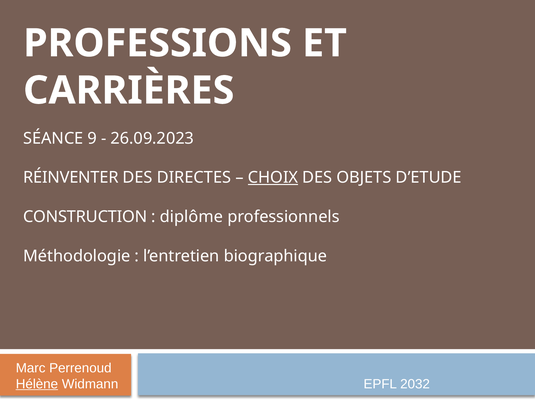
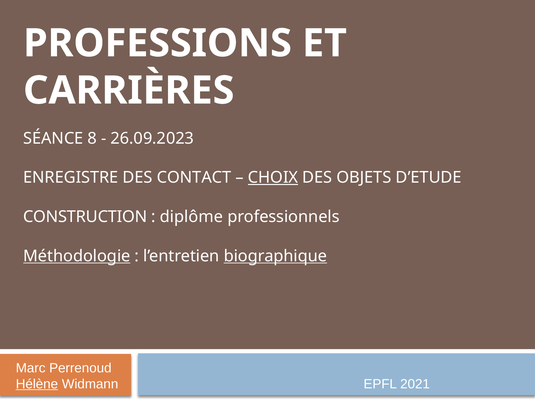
9: 9 -> 8 (92, 138)
RÉINVENTER: RÉINVENTER -> ENREGISTRE (71, 178)
DIRECTES: DIRECTES -> CONTACT (194, 178)
Méthodologie underline: none -> present (77, 256)
biographique underline: none -> present (275, 256)
2032: 2032 -> 2021 (415, 384)
